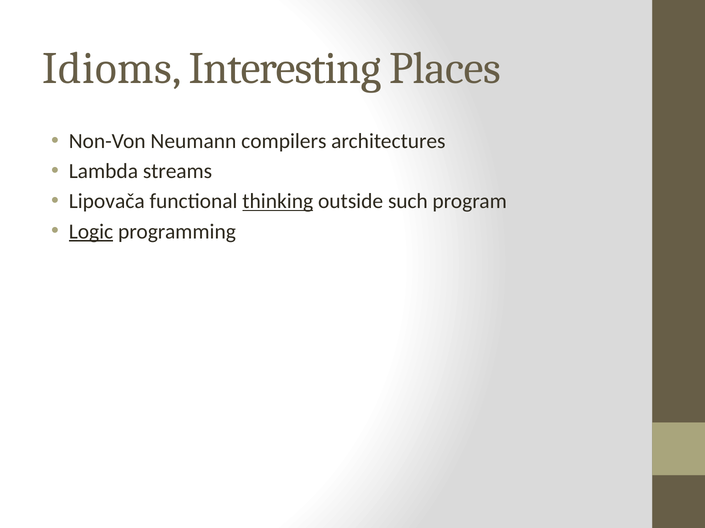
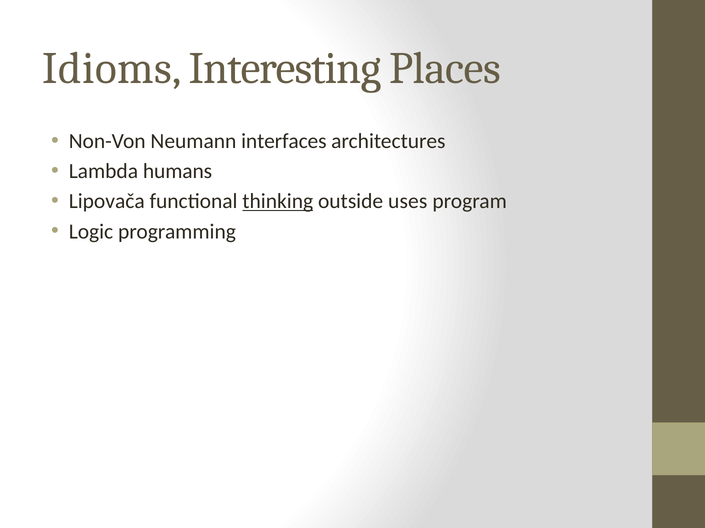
compilers: compilers -> interfaces (284, 141)
streams: streams -> humans (178, 171)
such: such -> uses (408, 202)
Logic underline: present -> none (91, 232)
